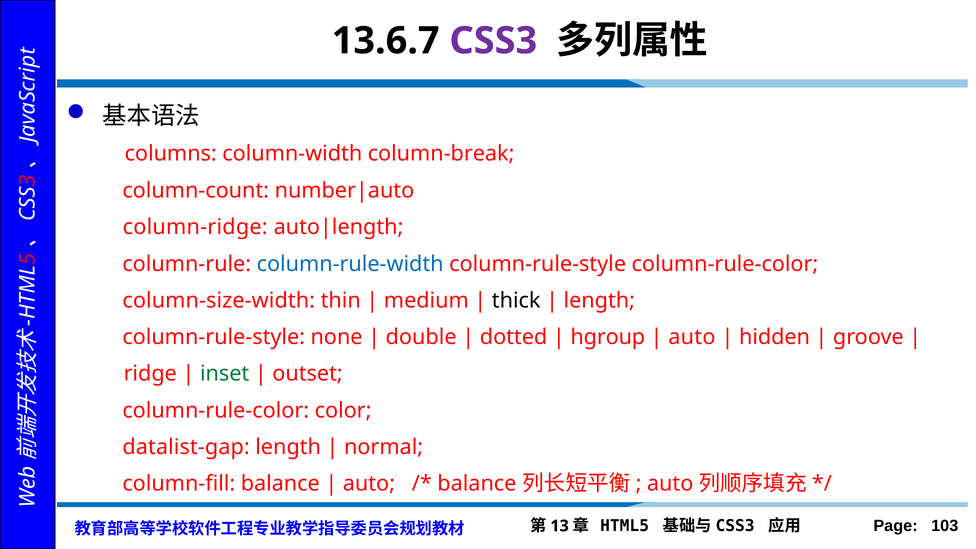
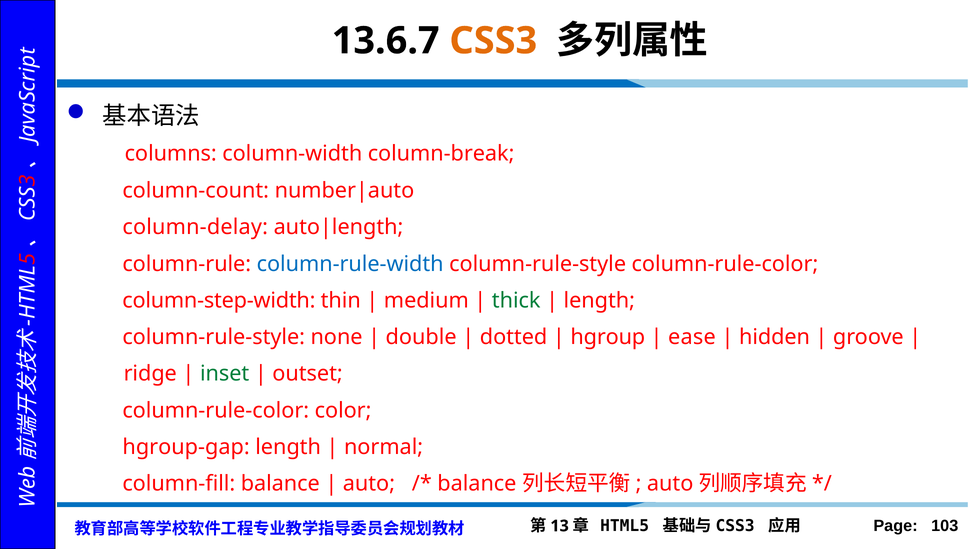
CSS3 colour: purple -> orange (493, 41)
column-ridge: column-ridge -> column-delay (195, 227)
column-size-width: column-size-width -> column-step-width (219, 301)
thick colour: black -> green (516, 301)
auto: auto -> ease (692, 337)
datalist-gap: datalist-gap -> hgroup-gap (186, 447)
